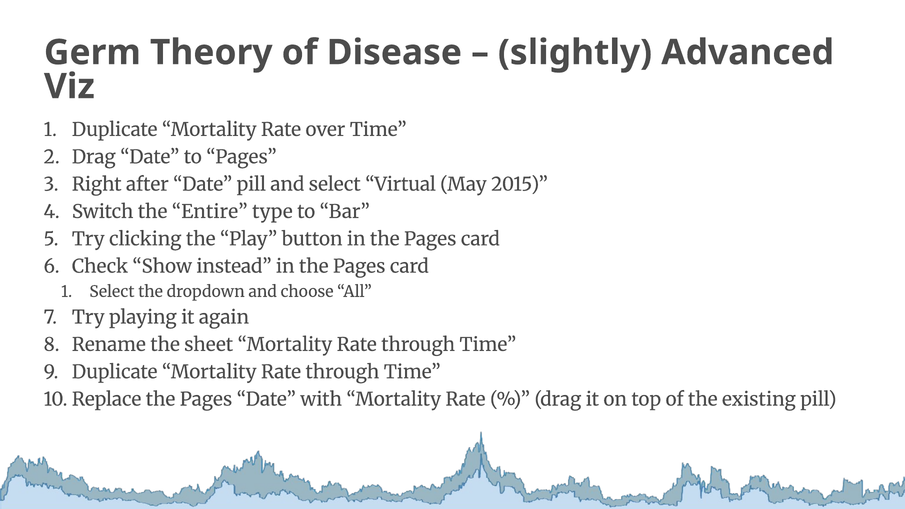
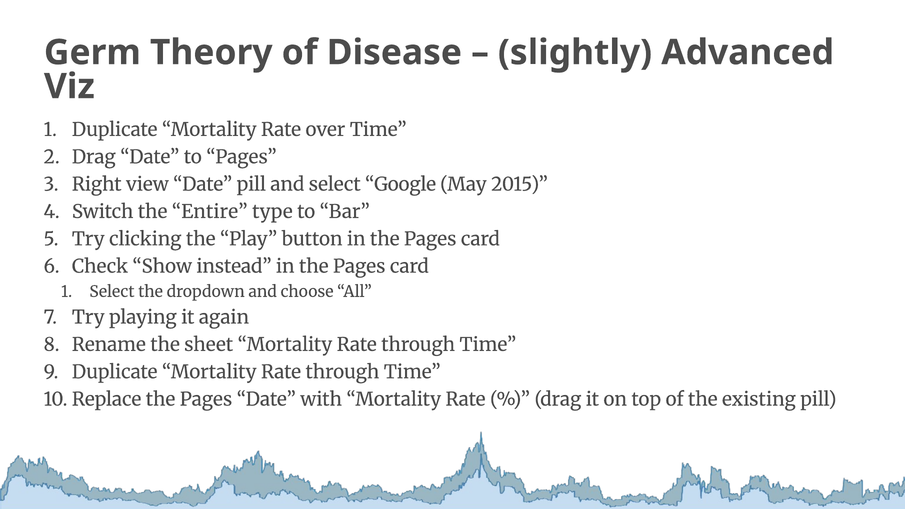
after: after -> view (147, 184)
Virtual: Virtual -> Google (401, 184)
